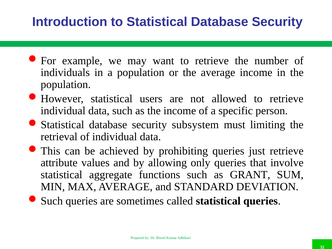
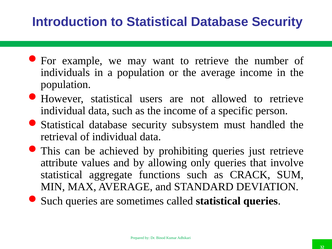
limiting: limiting -> handled (268, 125)
GRANT: GRANT -> CRACK (250, 175)
